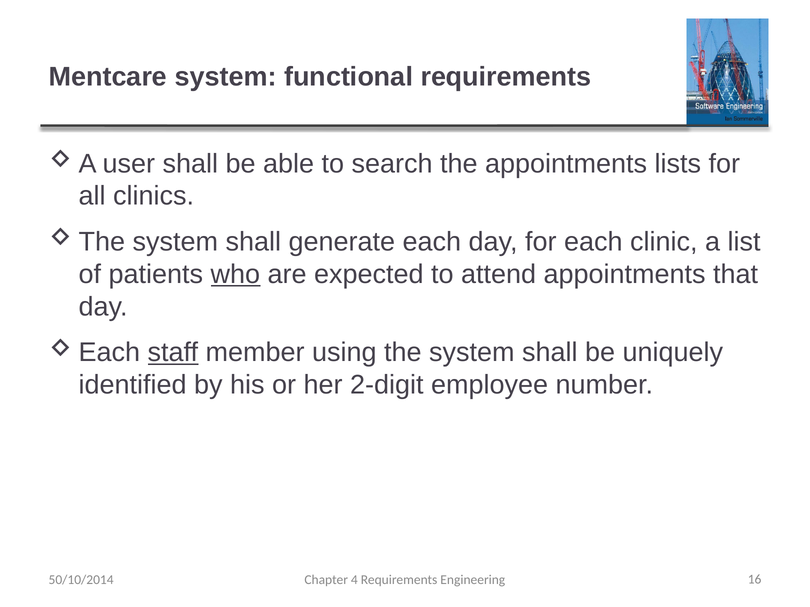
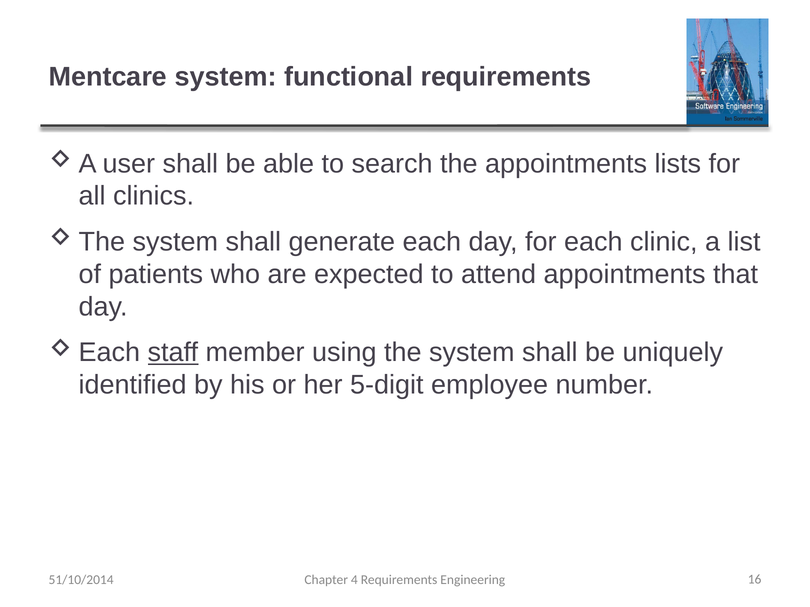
who underline: present -> none (236, 275)
2-digit: 2-digit -> 5-digit (387, 385)
50/10/2014: 50/10/2014 -> 51/10/2014 (81, 580)
